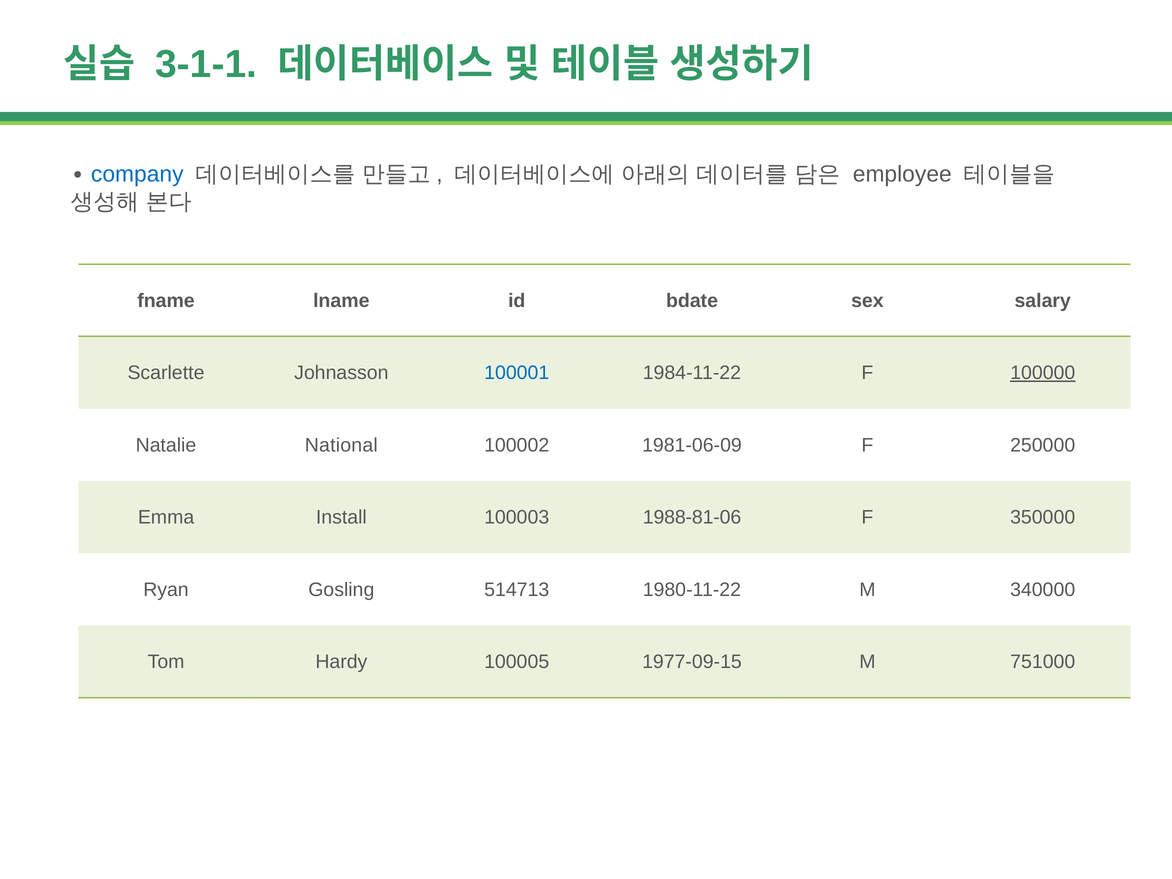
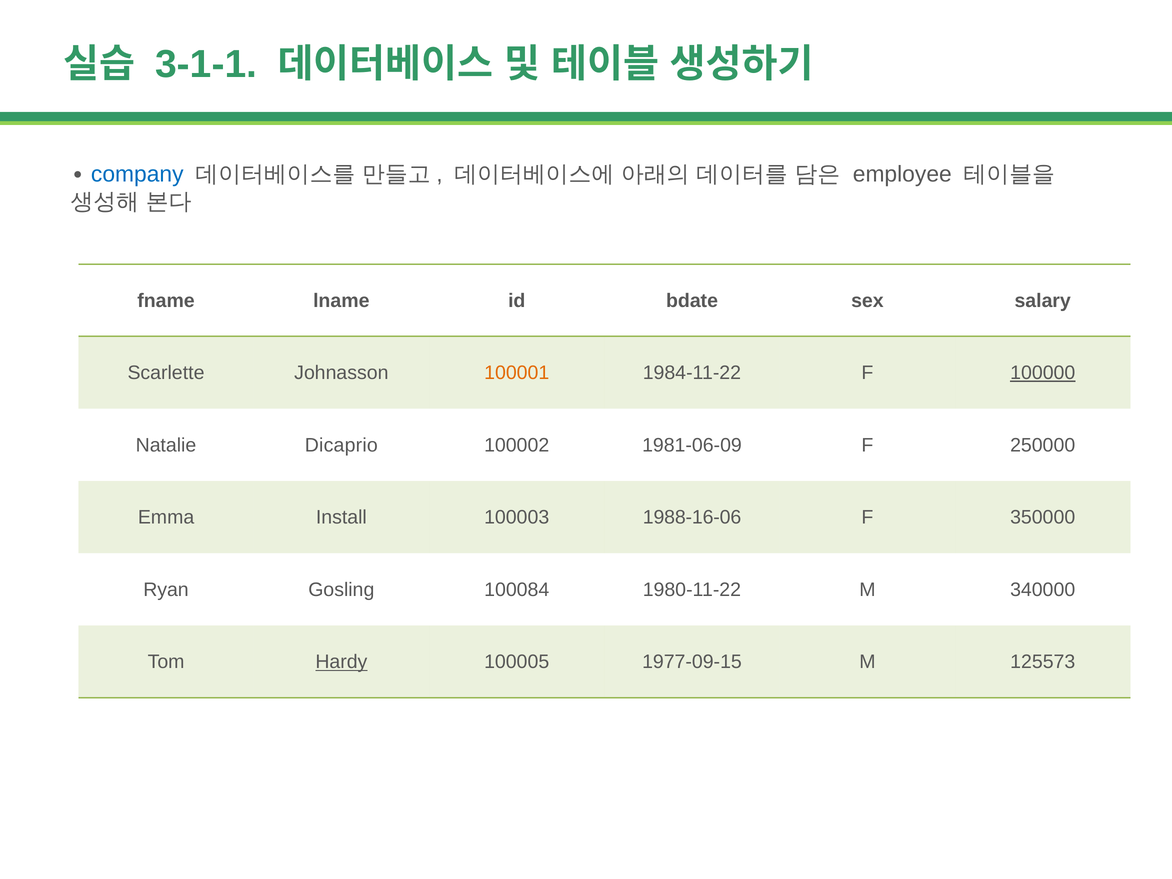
100001 colour: blue -> orange (517, 373)
National: National -> Dicaprio (341, 445)
1988-81-06: 1988-81-06 -> 1988-16-06 (692, 517)
514713: 514713 -> 100084 (517, 590)
Hardy underline: none -> present (341, 662)
751000: 751000 -> 125573 (1043, 662)
